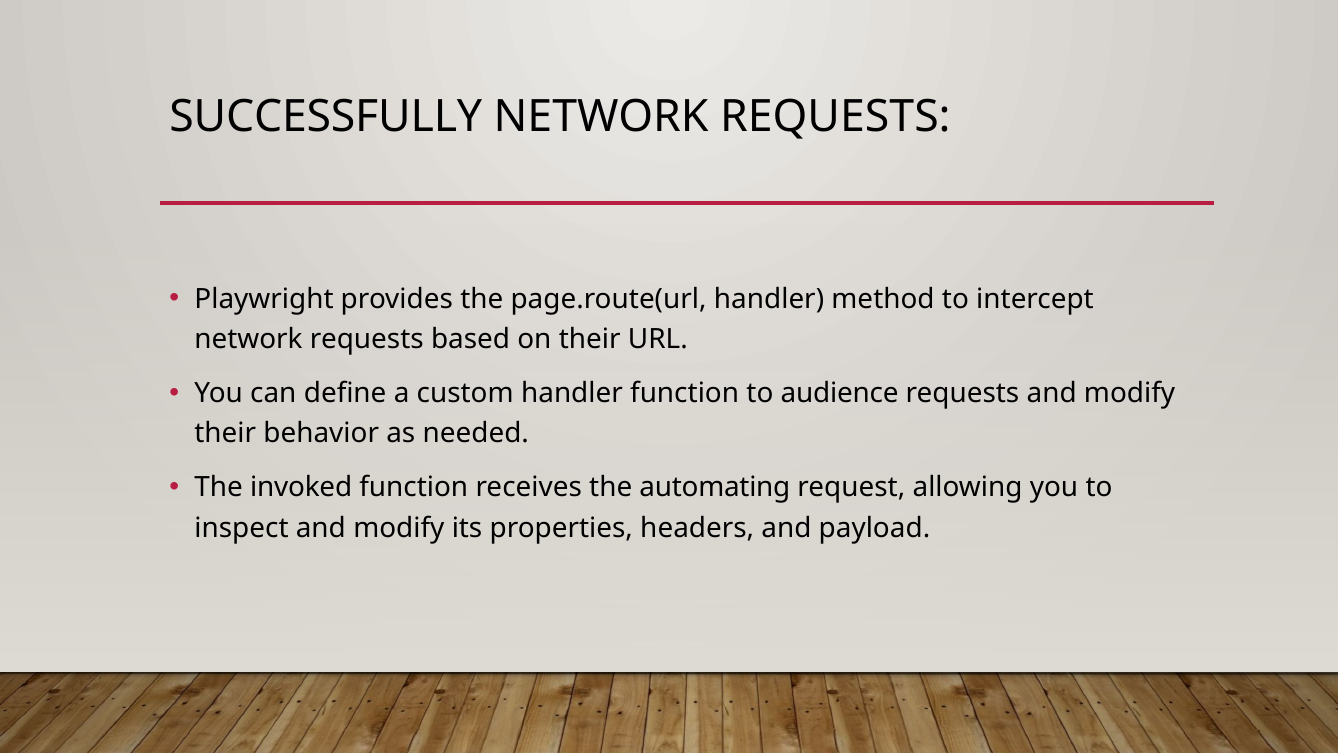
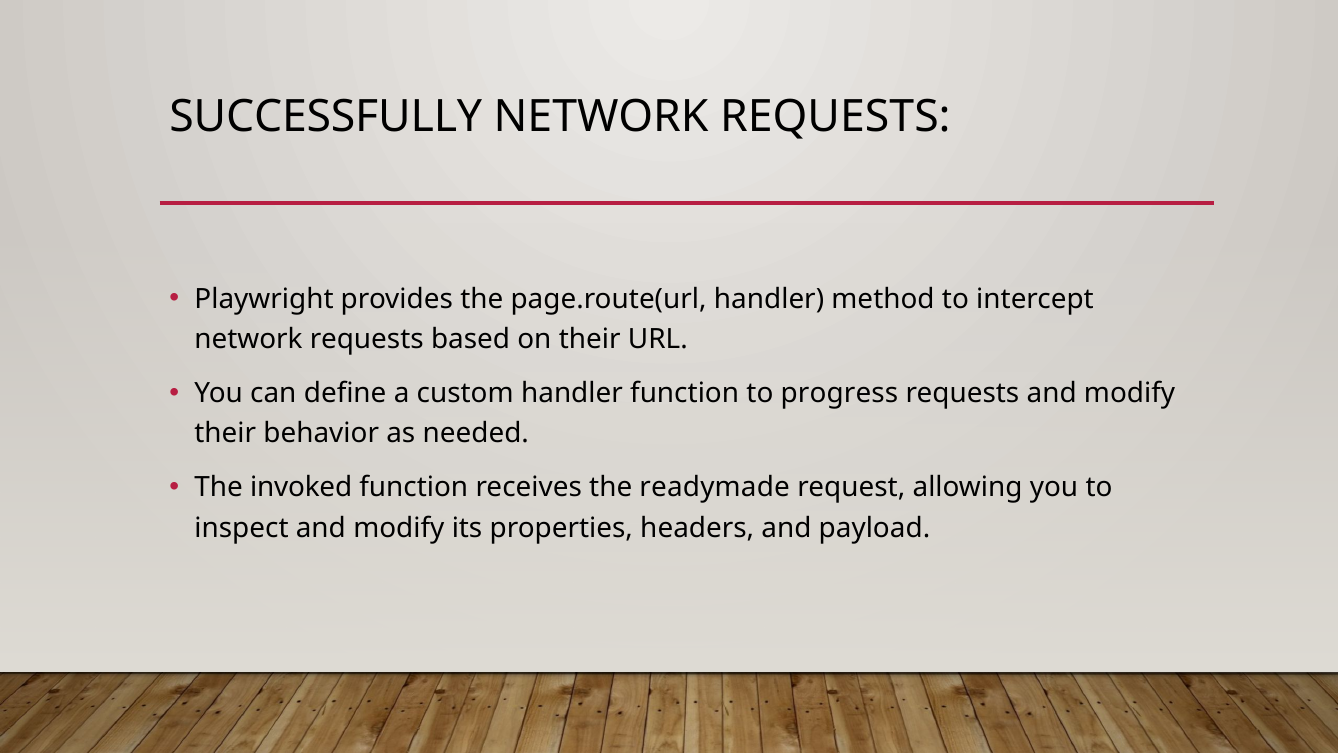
audience: audience -> progress (839, 393)
automating: automating -> readymade (715, 487)
